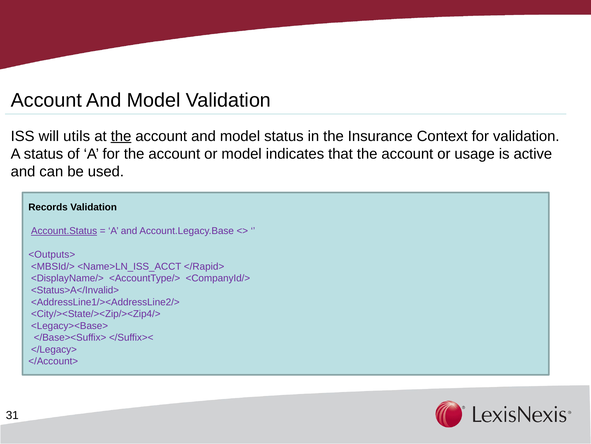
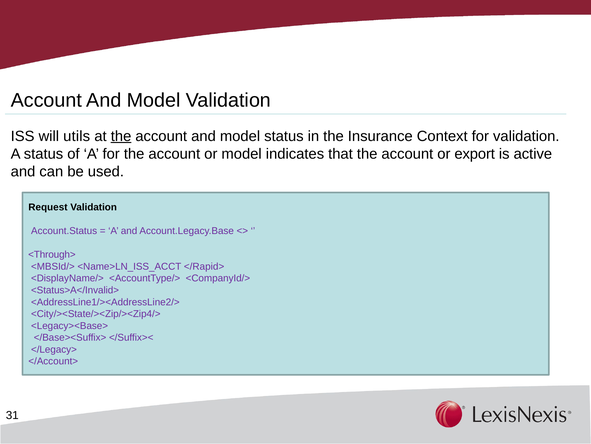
usage: usage -> export (475, 154)
Records: Records -> Request (48, 207)
Account.Status underline: present -> none (64, 231)
<Outputs>: <Outputs> -> <Through> (52, 254)
